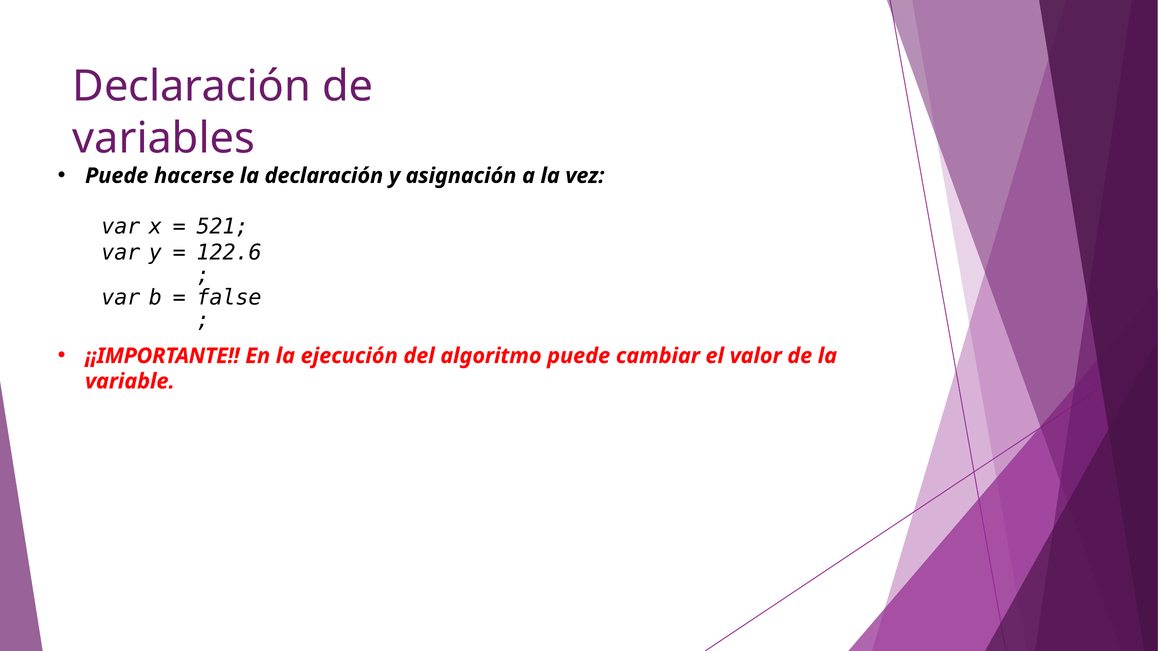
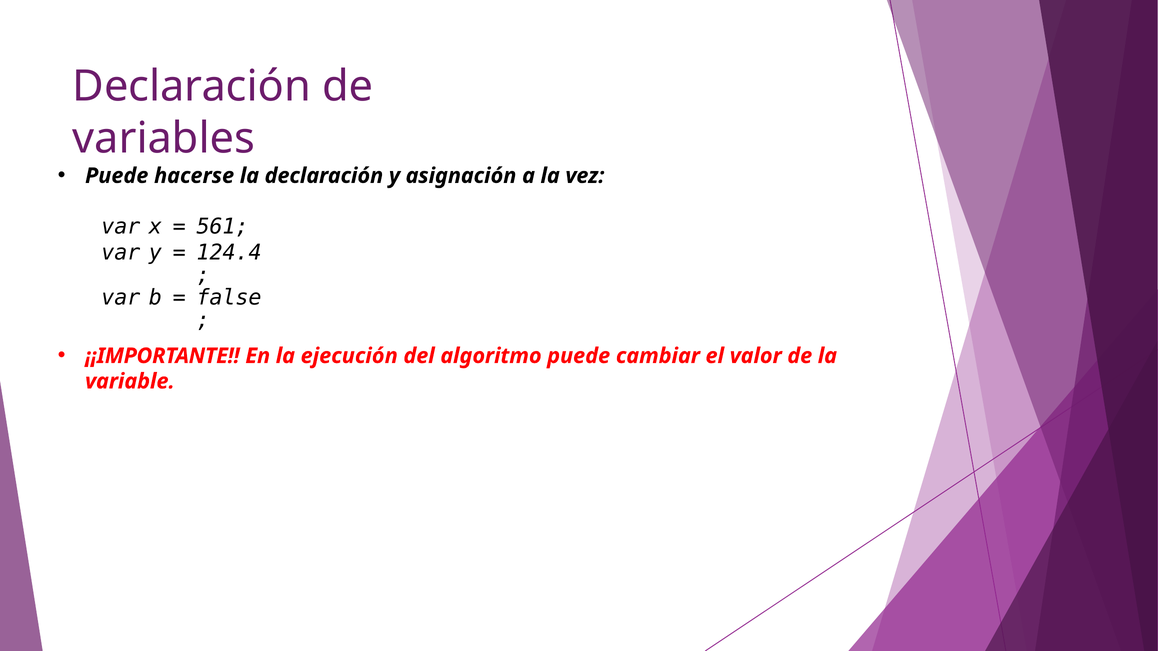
521: 521 -> 561 (223, 227)
122.6: 122.6 -> 124.4 (229, 253)
